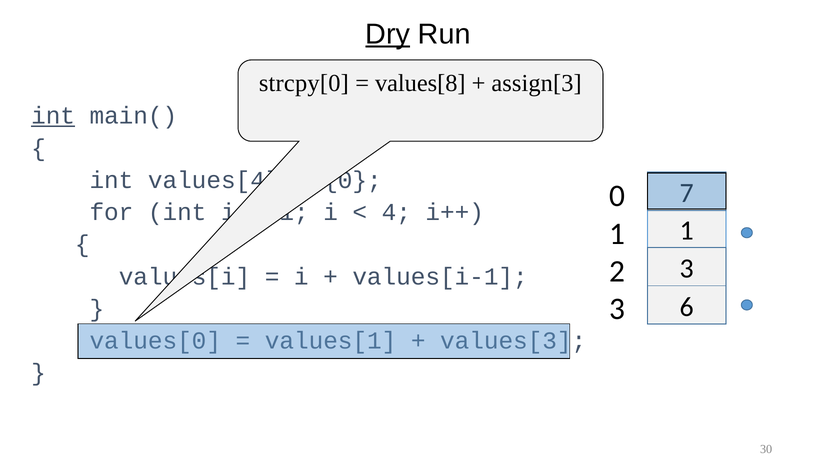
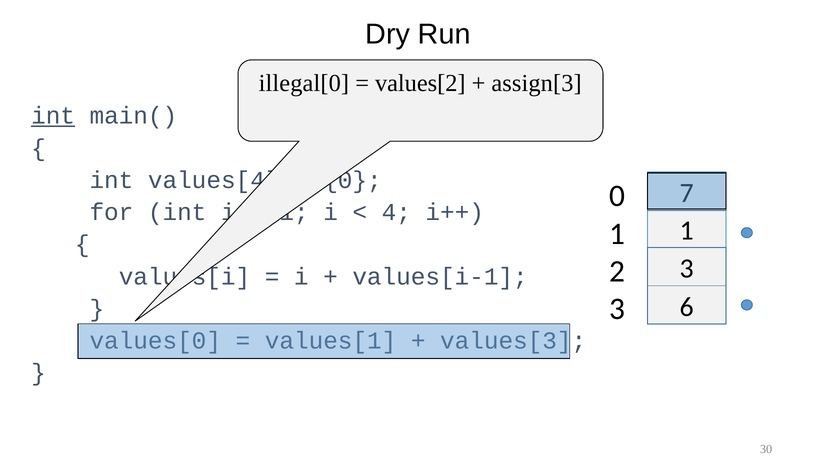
Dry underline: present -> none (388, 34)
strcpy[0: strcpy[0 -> illegal[0 (304, 83)
values[8: values[8 -> values[2 (420, 83)
